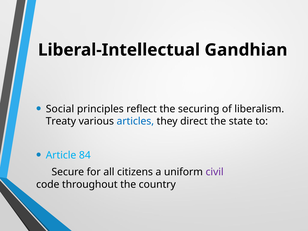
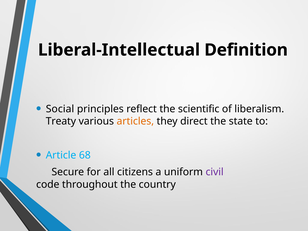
Gandhian: Gandhian -> Definition (246, 50)
securing: securing -> scientific (199, 109)
articles colour: blue -> orange (135, 121)
84: 84 -> 68 (85, 155)
